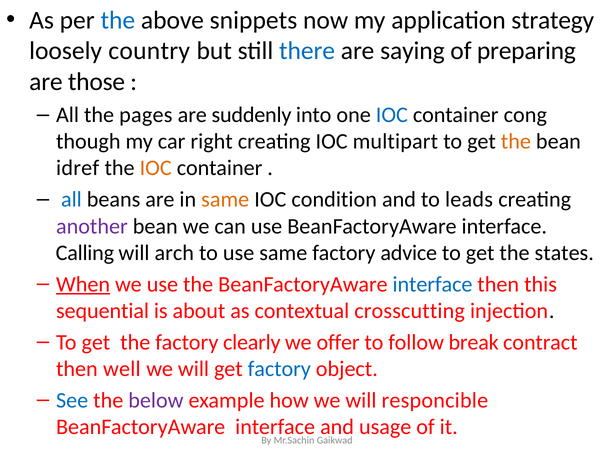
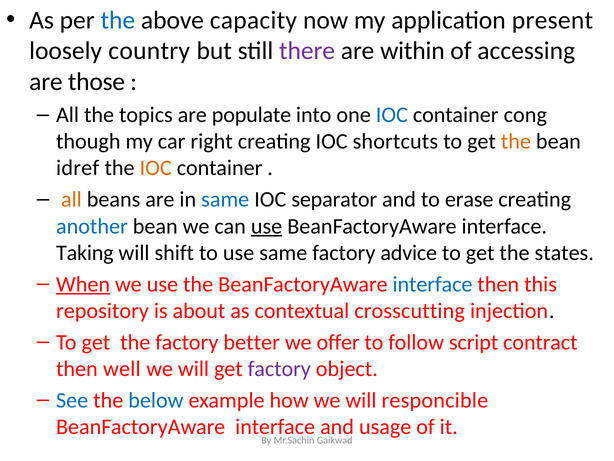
snippets: snippets -> capacity (253, 20)
strategy: strategy -> present (552, 20)
there colour: blue -> purple (307, 51)
saying: saying -> within (412, 51)
preparing: preparing -> accessing (526, 51)
pages: pages -> topics (146, 115)
suddenly: suddenly -> populate (252, 115)
multipart: multipart -> shortcuts (395, 141)
all colour: blue -> orange (71, 199)
same colour: orange -> blue (225, 199)
condition: condition -> separator (334, 199)
leads: leads -> erase (469, 199)
another colour: purple -> blue (92, 226)
use underline: none -> present (267, 226)
Calling: Calling -> Taking (85, 253)
arch: arch -> shift (174, 253)
sequential: sequential -> repository (102, 311)
clearly: clearly -> better (252, 342)
break: break -> script (474, 342)
factory colour: blue -> purple (279, 368)
below colour: purple -> blue (156, 400)
